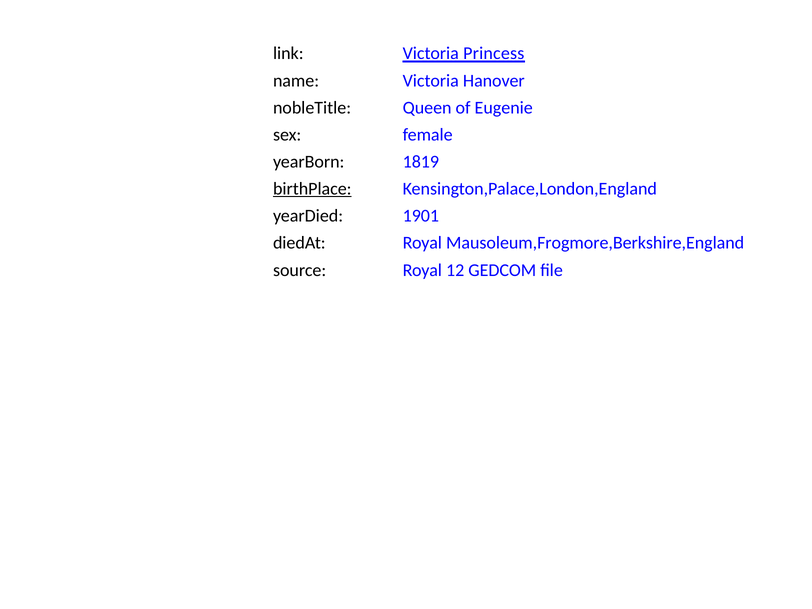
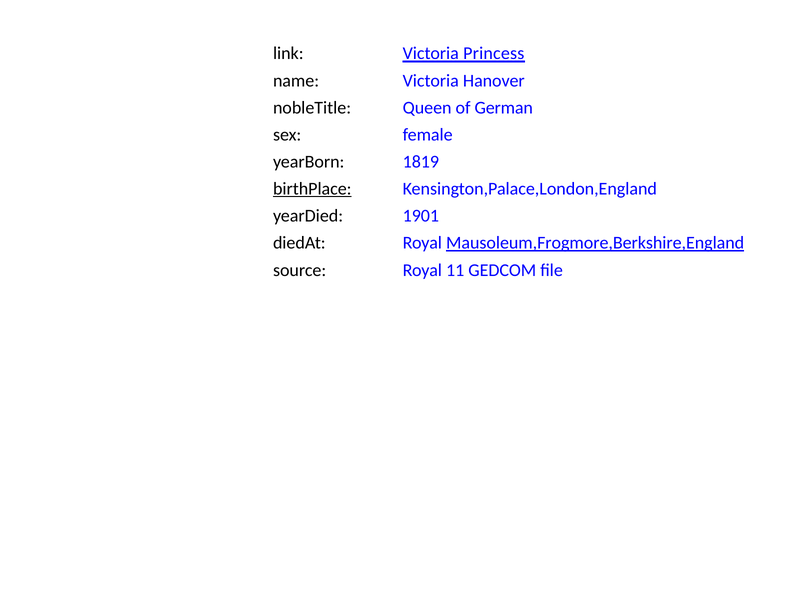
Eugenie: Eugenie -> German (504, 108)
Mausoleum,Frogmore,Berkshire,England underline: none -> present (595, 243)
12: 12 -> 11 (455, 270)
